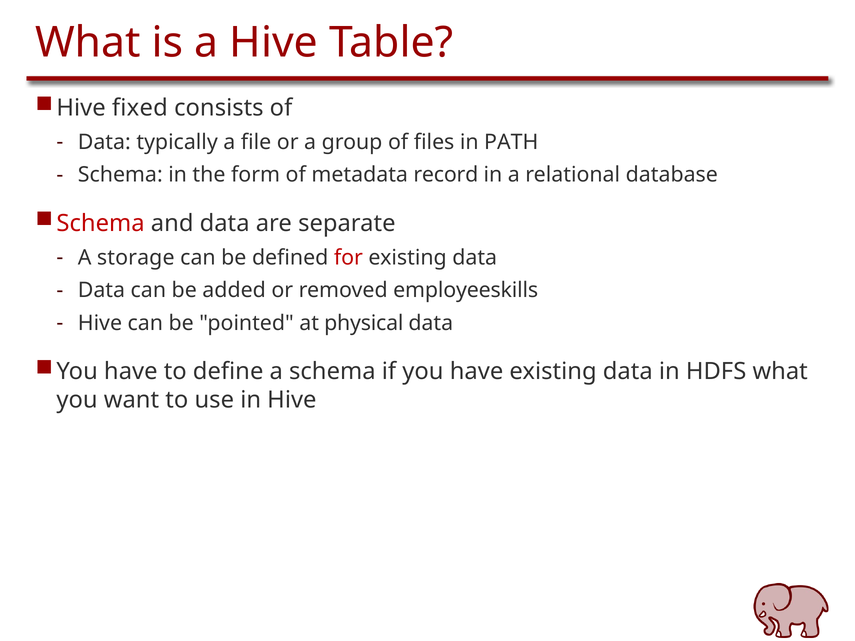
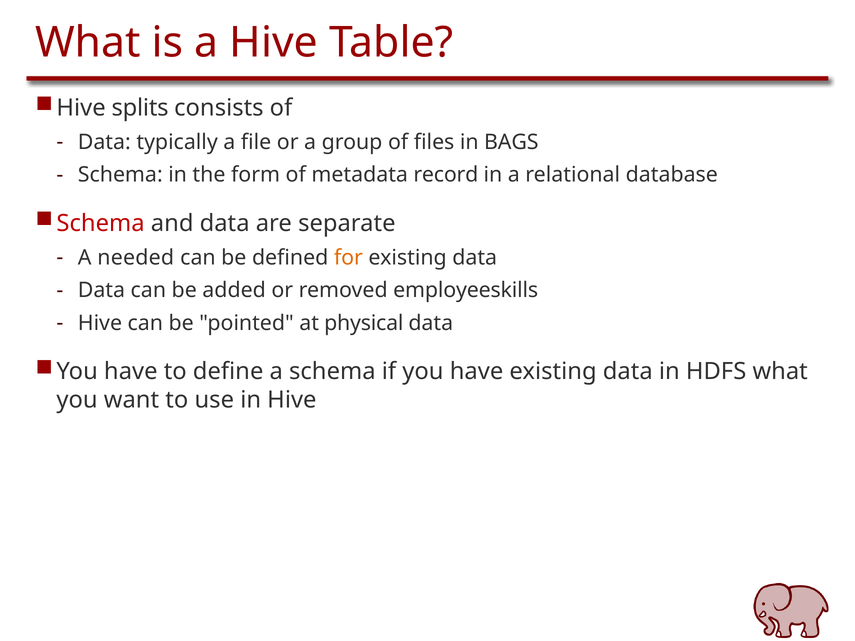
fixed: fixed -> splits (140, 108)
PATH: PATH -> BAGS (511, 142)
storage: storage -> needed (136, 258)
for colour: red -> orange (348, 258)
